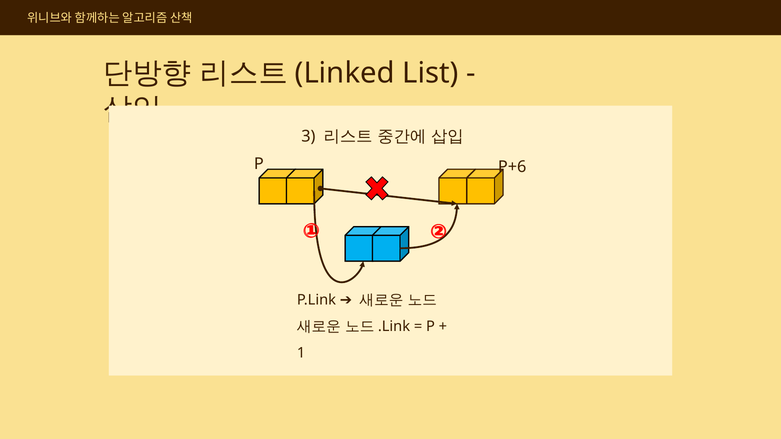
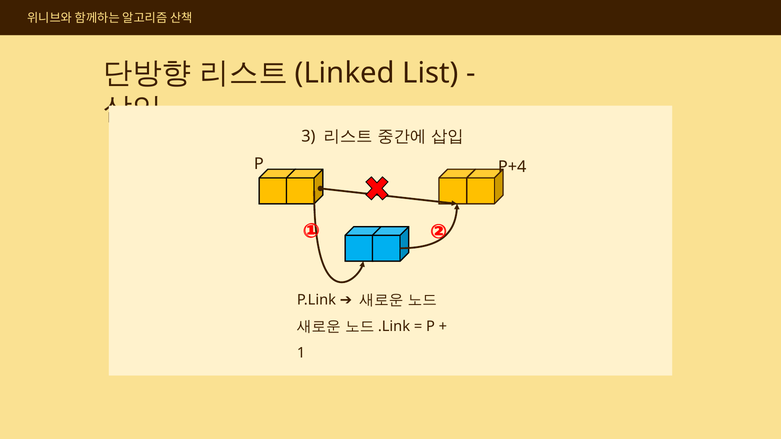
P+6: P+6 -> P+4 (512, 167)
